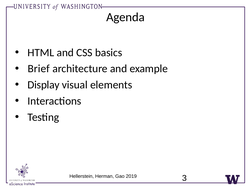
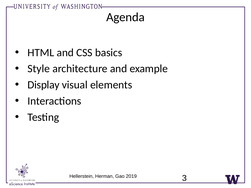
Brief: Brief -> Style (39, 69)
